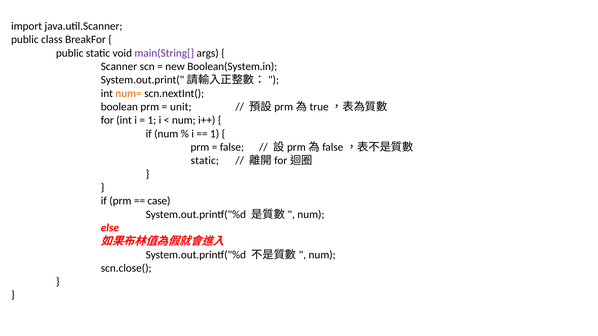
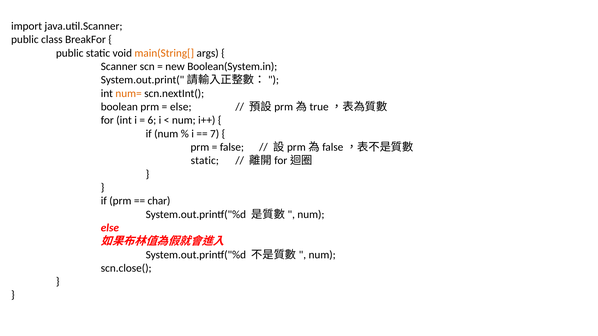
main(String[ colour: purple -> orange (164, 53)
unit: unit -> else (181, 107)
1: 1 -> 6 (152, 120)
1: 1 -> 7 (215, 134)
case: case -> char (159, 201)
